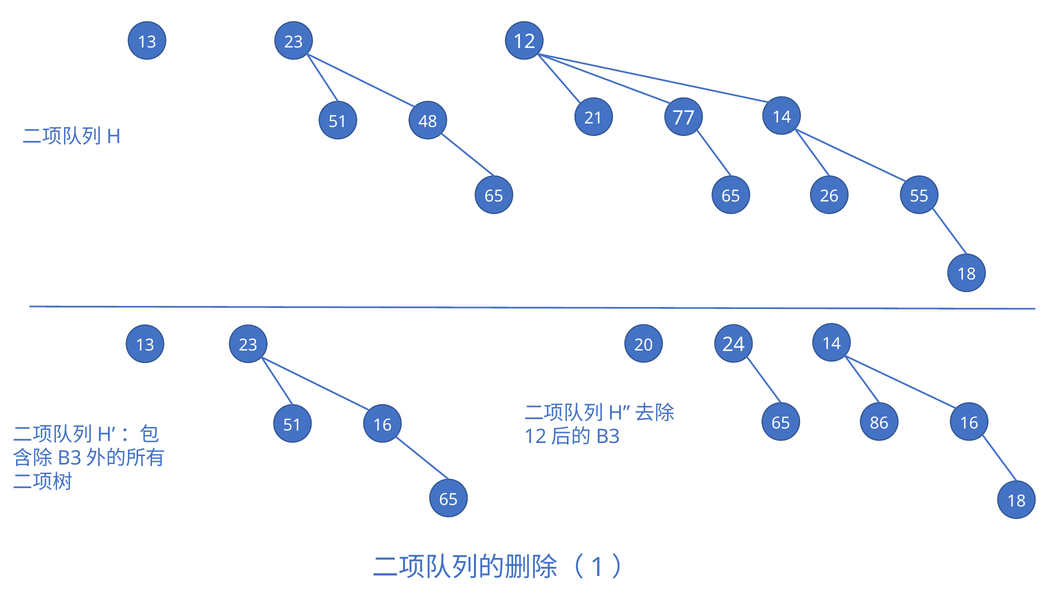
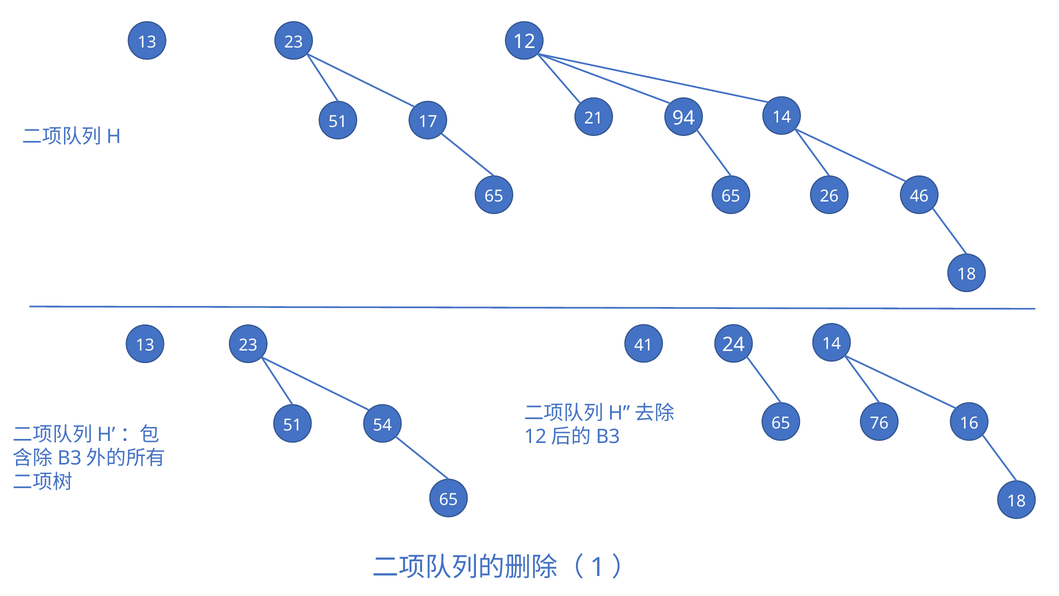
77: 77 -> 94 (684, 118)
48: 48 -> 17 (428, 122)
55: 55 -> 46 (919, 196)
20: 20 -> 41 (644, 345)
86: 86 -> 76 (879, 423)
51 16: 16 -> 54 (382, 425)
